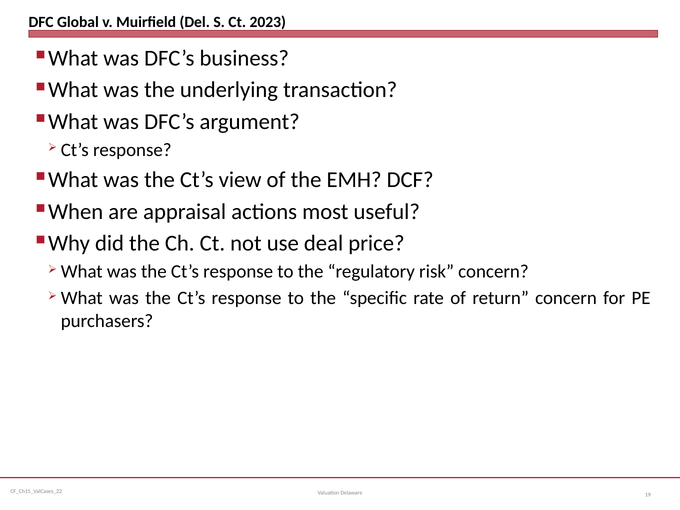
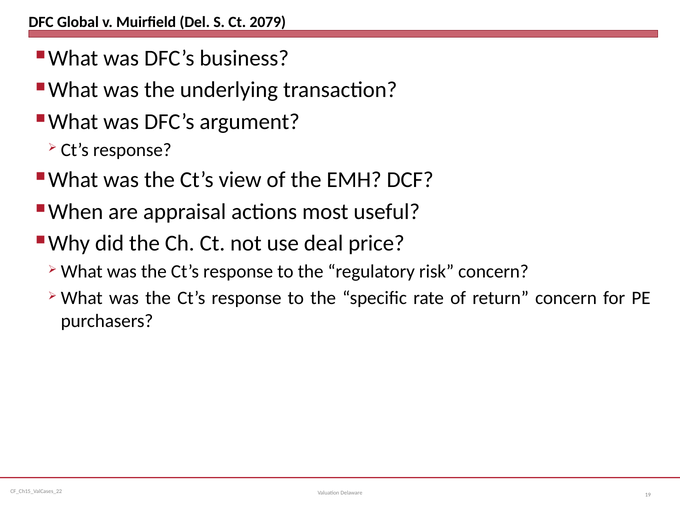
2023: 2023 -> 2079 (268, 22)
